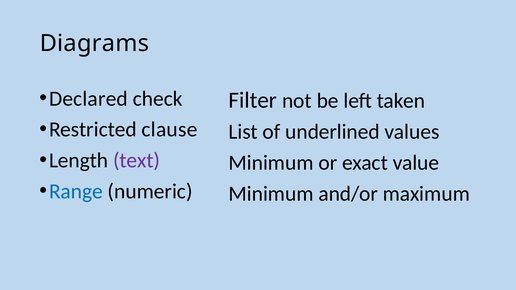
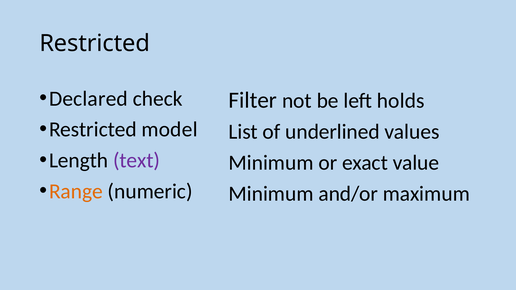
Diagrams: Diagrams -> Restricted (95, 43)
taken: taken -> holds (401, 101)
clause: clause -> model (170, 130)
Range colour: blue -> orange (76, 192)
